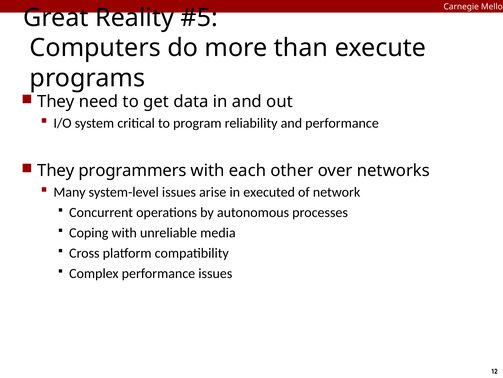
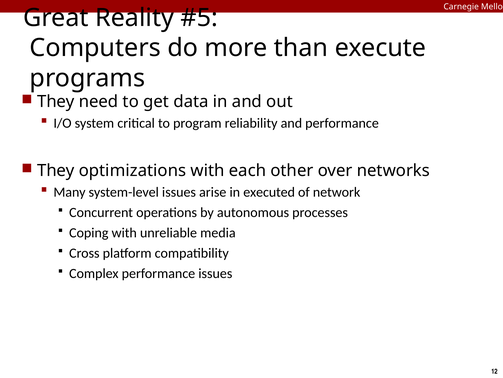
programmers: programmers -> optimizations (132, 170)
